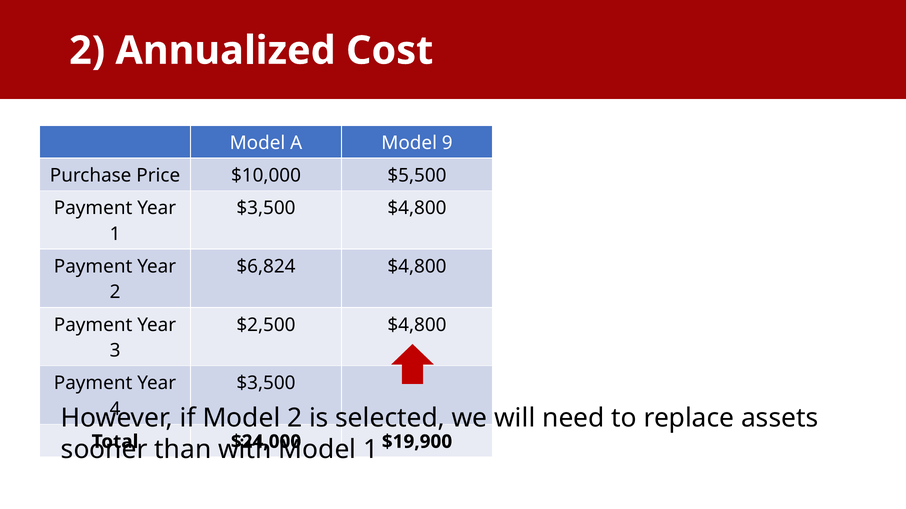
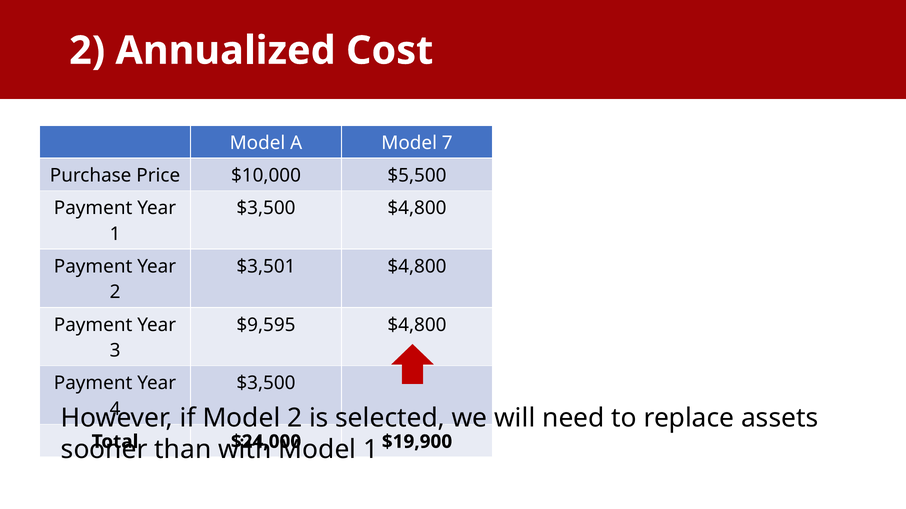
9: 9 -> 7 (447, 143)
$6,824: $6,824 -> $3,501 (266, 267)
$2,500: $2,500 -> $9,595 (266, 325)
